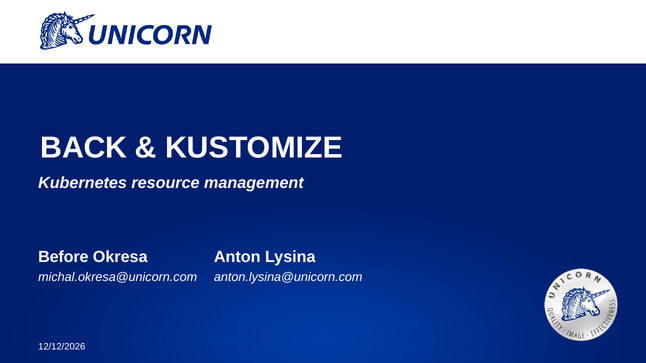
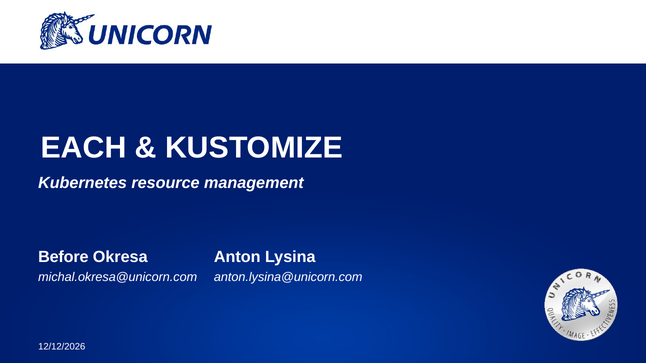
BACK: BACK -> EACH (84, 148)
